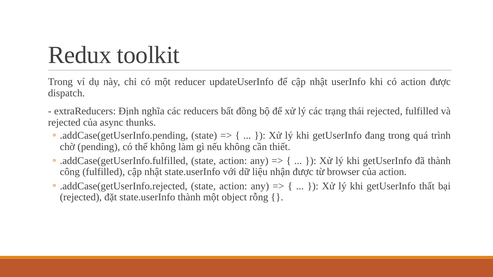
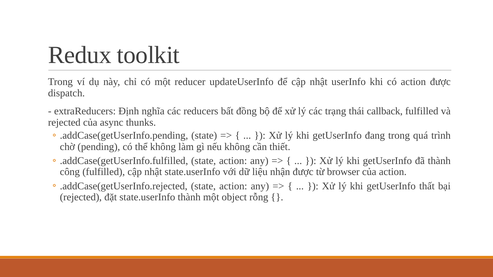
thái rejected: rejected -> callback (385, 111)
